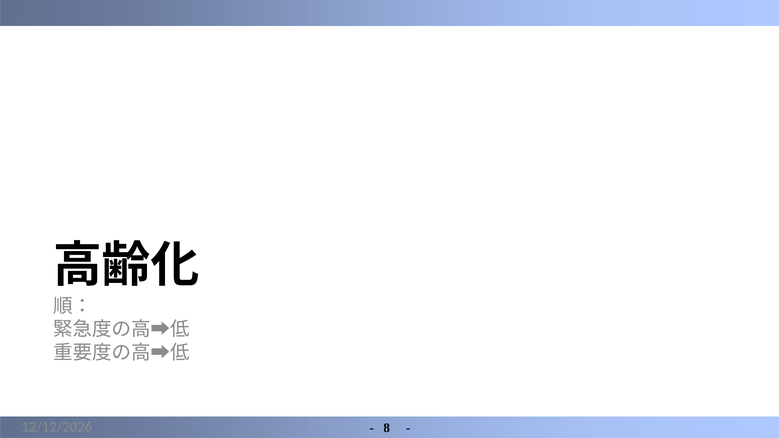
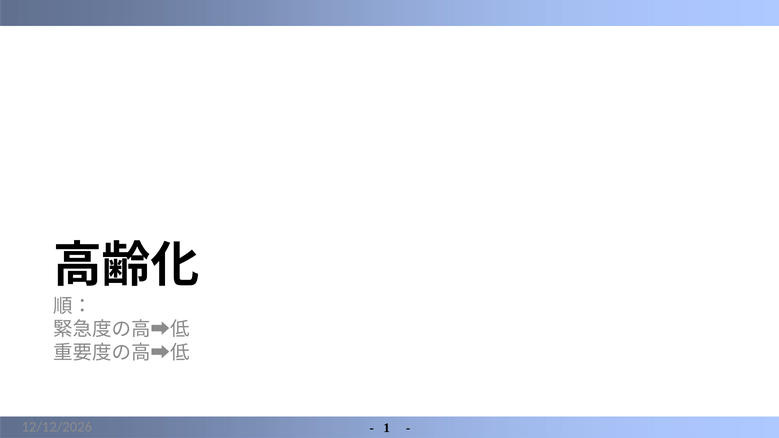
8: 8 -> 1 (387, 428)
